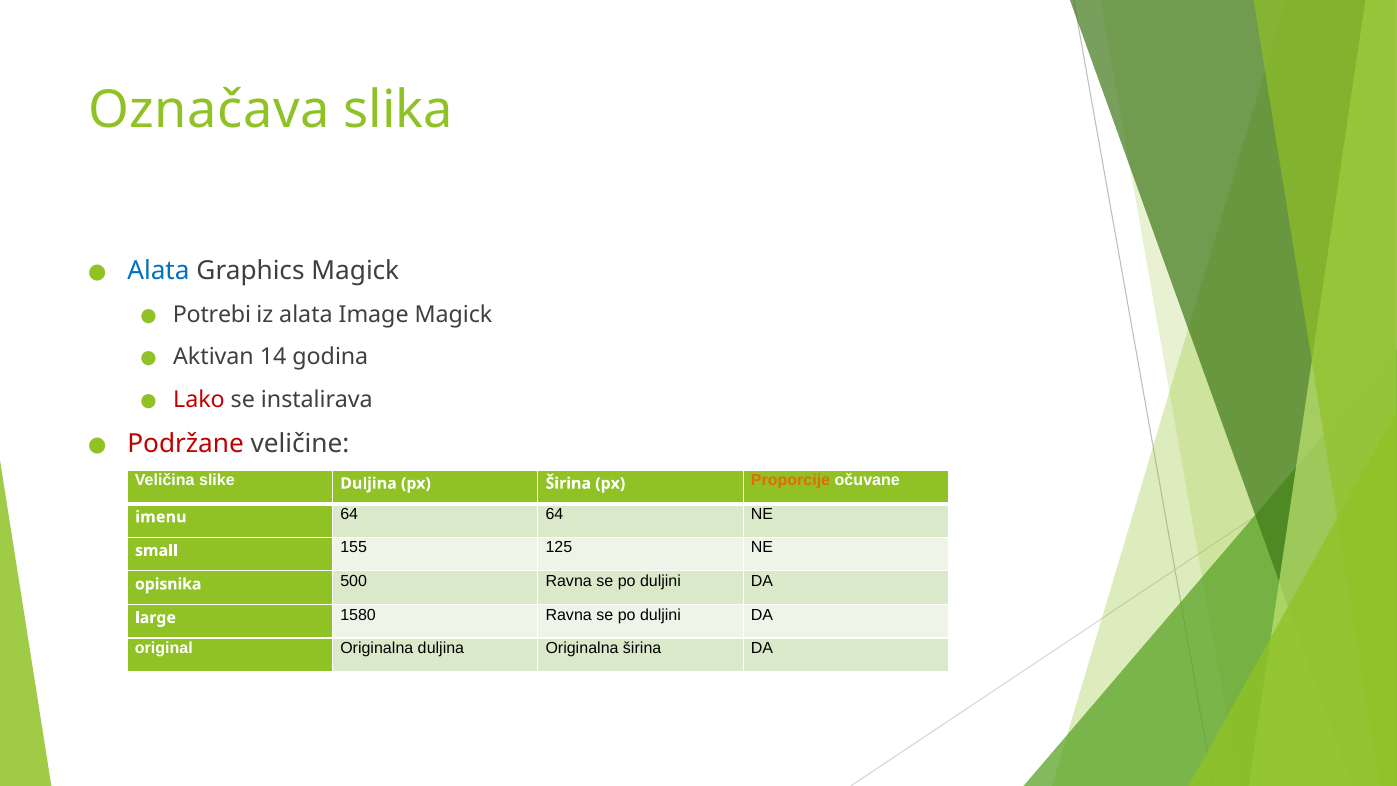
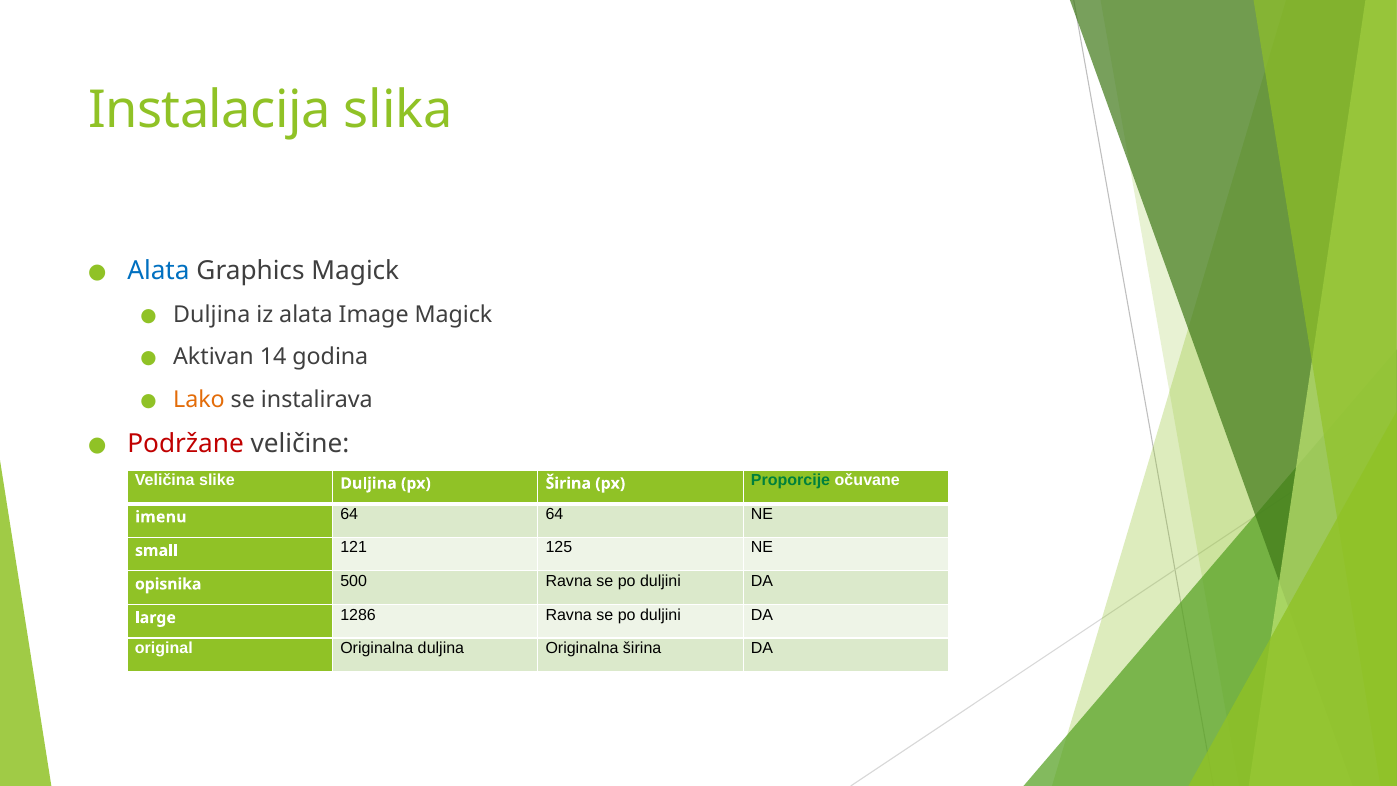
Označava: Označava -> Instalacija (209, 110)
Potrebi: Potrebi -> Duljina (212, 314)
Lako colour: red -> orange (199, 399)
Proporcije colour: orange -> green (791, 480)
155: 155 -> 121 (354, 548)
1580: 1580 -> 1286 (358, 615)
